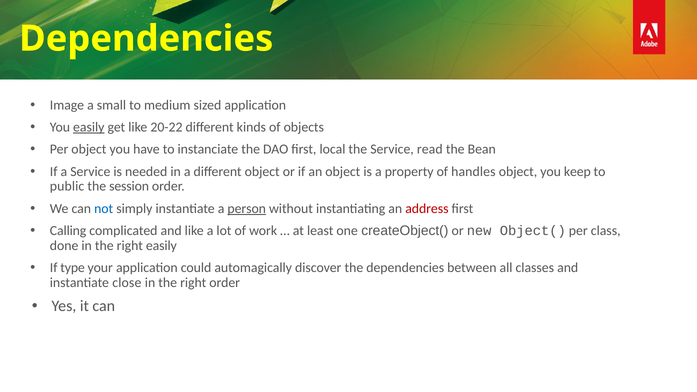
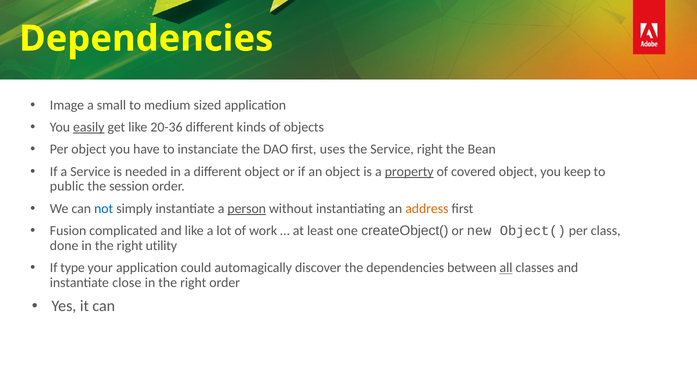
20-22: 20-22 -> 20-36 (166, 127)
local: local -> uses (332, 149)
Service read: read -> right (430, 149)
property underline: none -> present (409, 172)
handles: handles -> covered (473, 172)
address colour: red -> orange (427, 209)
Calling: Calling -> Fusion (68, 231)
right easily: easily -> utility (161, 246)
all underline: none -> present (506, 268)
